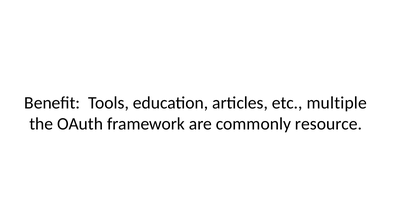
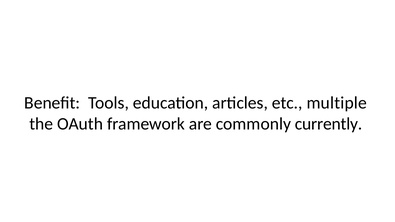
resource: resource -> currently (329, 124)
